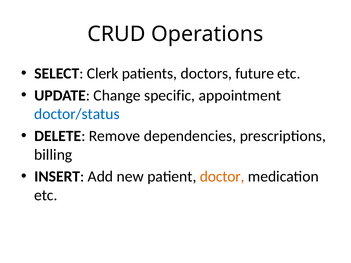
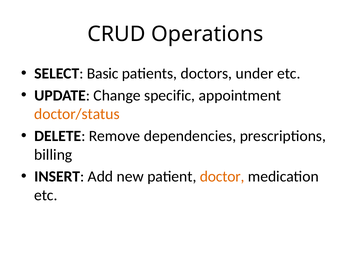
Clerk: Clerk -> Basic (103, 74)
future: future -> under (255, 74)
doctor/status colour: blue -> orange (77, 114)
